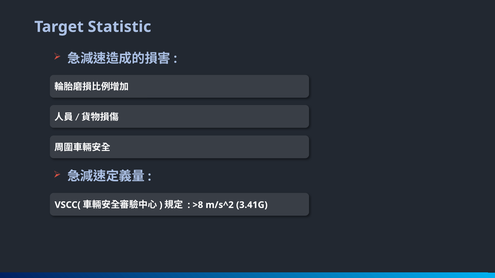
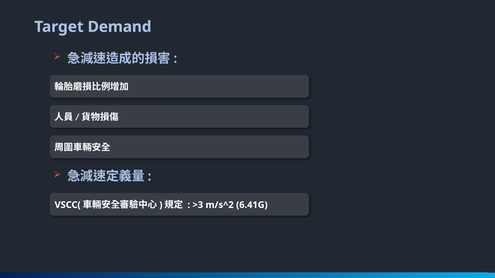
Statistic: Statistic -> Demand (120, 27)
>8: >8 -> >3 (198, 205)
3.41G: 3.41G -> 6.41G (252, 205)
